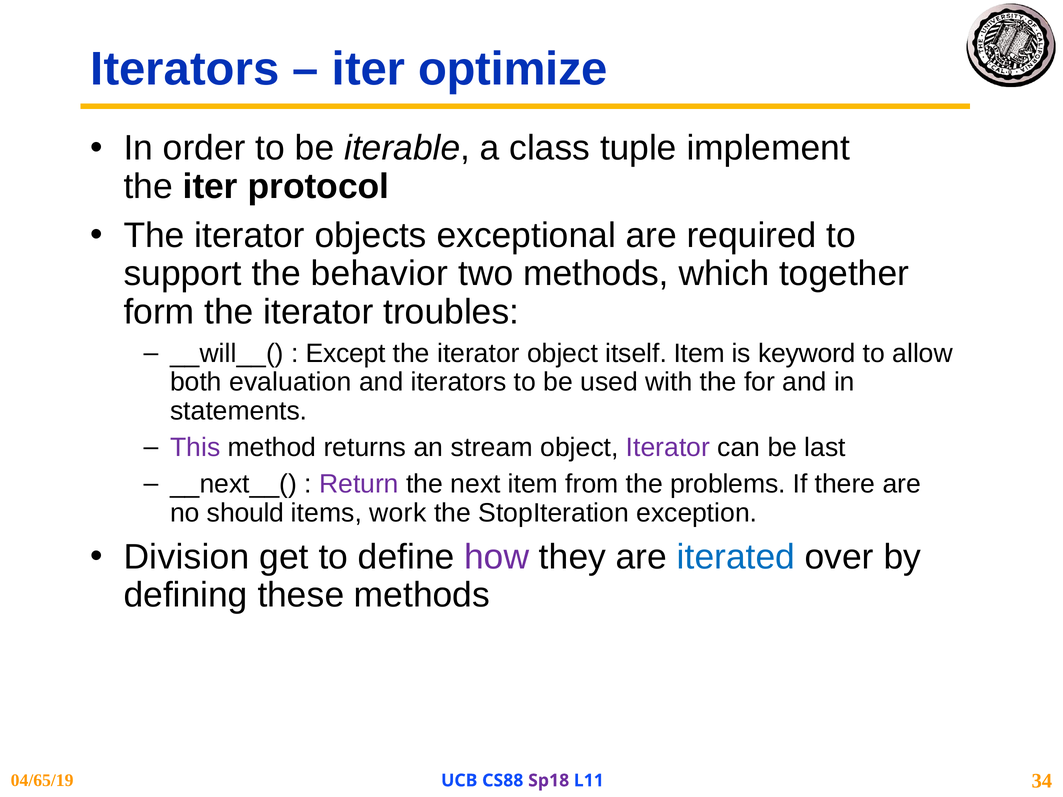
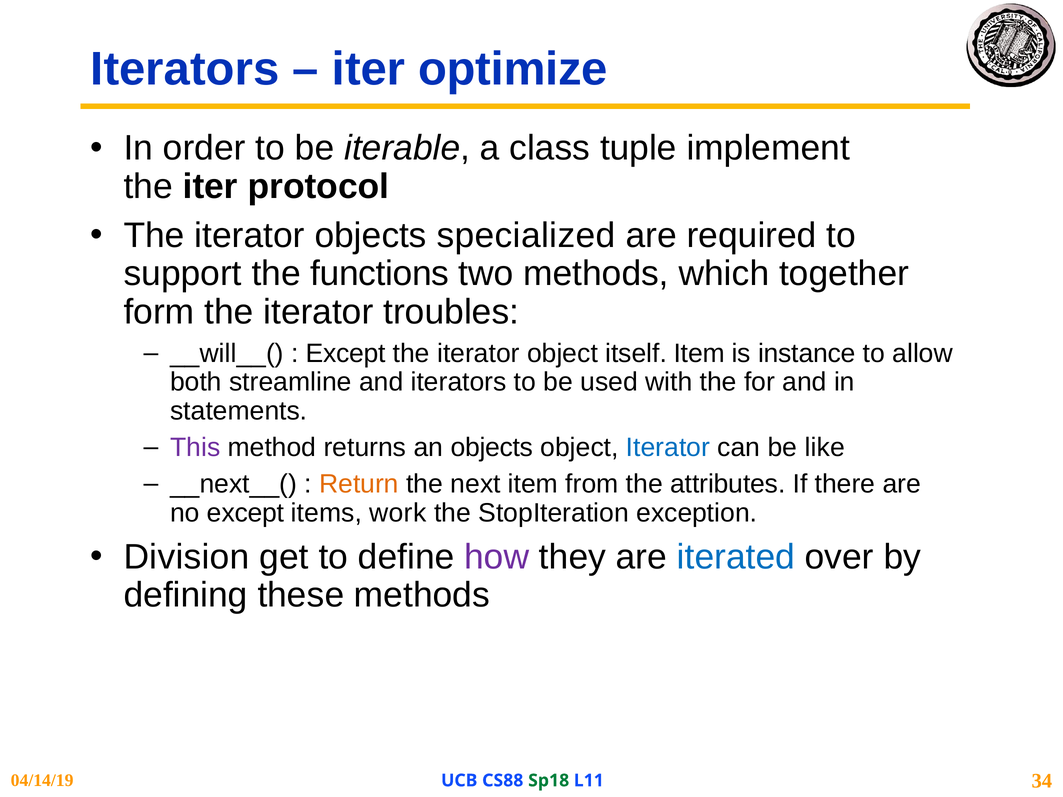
exceptional: exceptional -> specialized (526, 235)
behavior: behavior -> functions (380, 274)
keyword: keyword -> instance (807, 353)
evaluation: evaluation -> streamline (290, 382)
an stream: stream -> objects (492, 448)
Iterator colour: purple -> blue (668, 448)
last: last -> like (825, 448)
Return colour: purple -> orange (359, 484)
problems: problems -> attributes (728, 484)
no should: should -> except (245, 513)
04/65/19: 04/65/19 -> 04/14/19 (42, 781)
Sp18 colour: purple -> green (549, 781)
